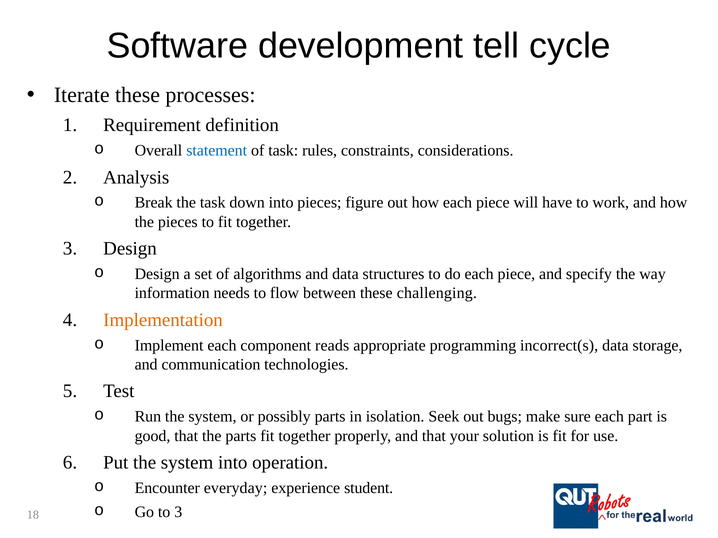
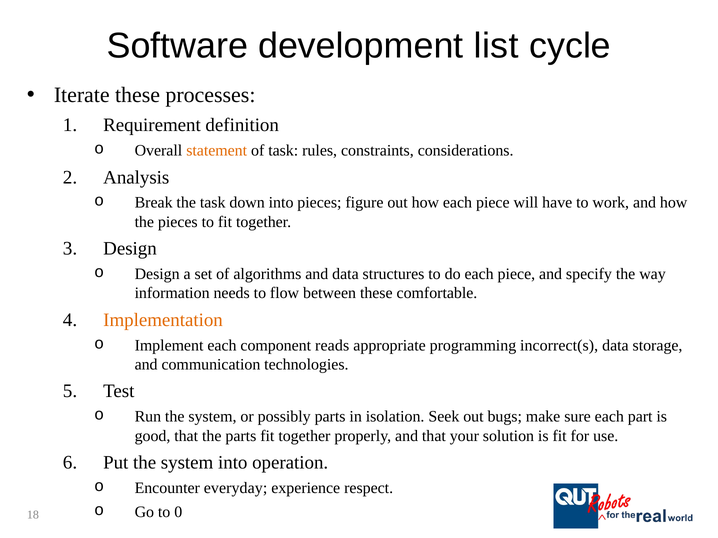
tell: tell -> list (496, 46)
statement colour: blue -> orange (217, 151)
challenging: challenging -> comfortable (437, 293)
student: student -> respect (369, 488)
to 3: 3 -> 0 (178, 512)
